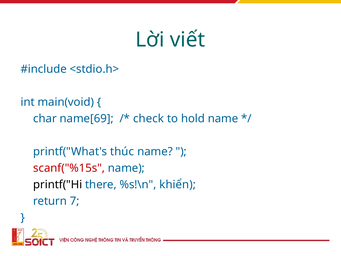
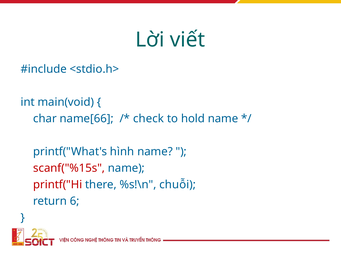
name[69: name[69 -> name[66 (87, 118)
thúc: thúc -> hình (122, 151)
printf("Hi colour: black -> red (58, 184)
khiển: khiển -> chuỗi (178, 184)
7: 7 -> 6 (75, 201)
